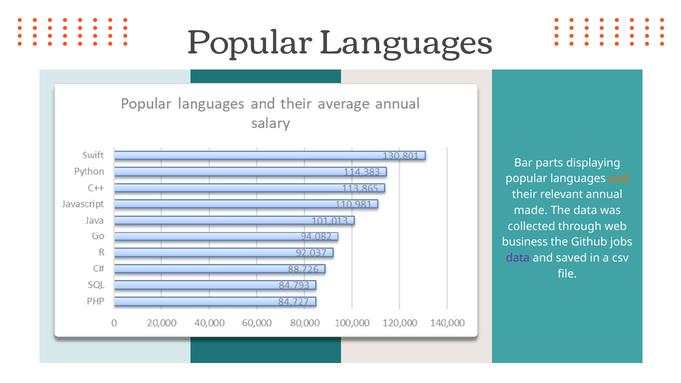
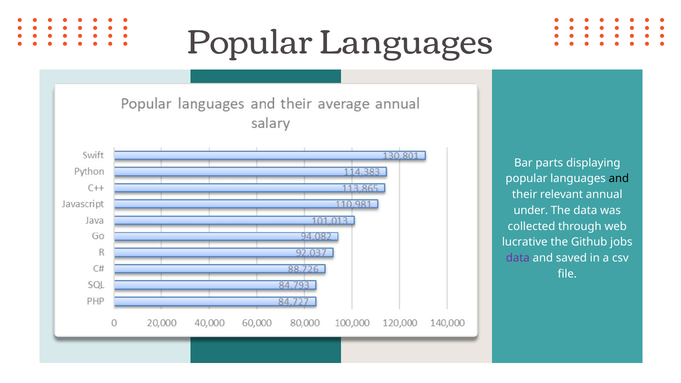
and colour: orange -> black (619, 179)
made: made -> under (531, 210)
business: business -> lucrative (525, 242)
